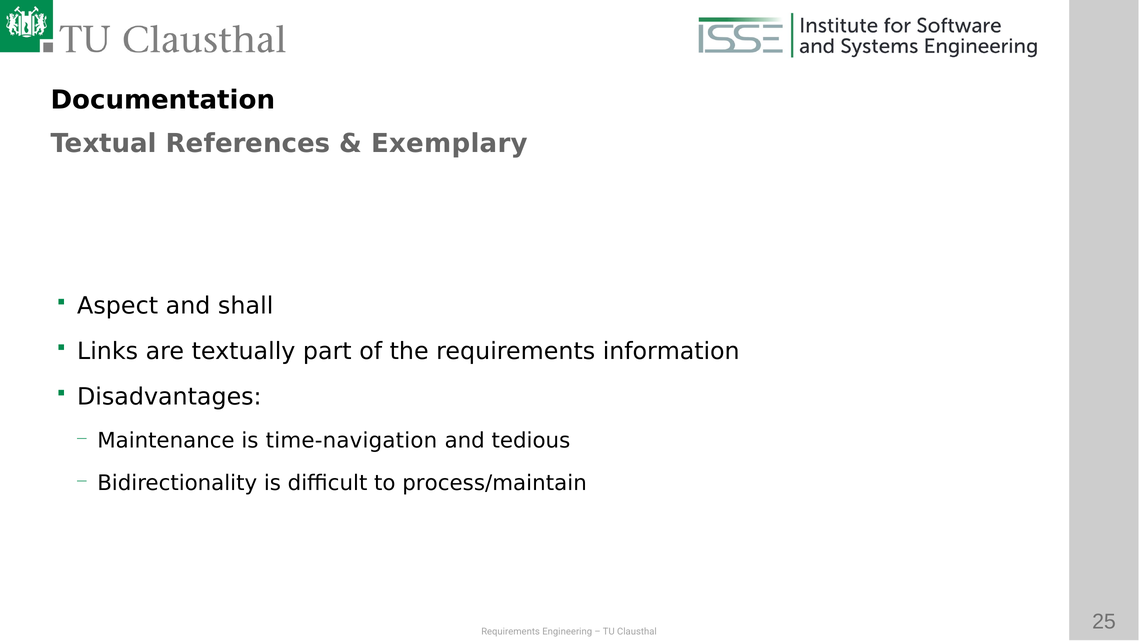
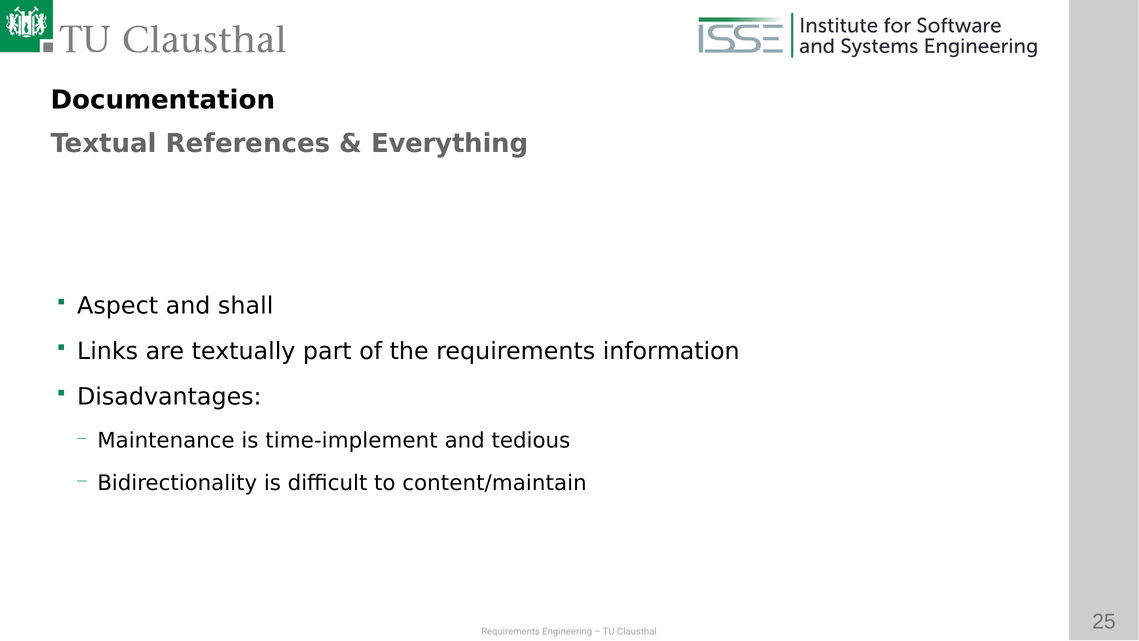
Exemplary: Exemplary -> Everything (450, 143)
time-navigation: time-navigation -> time-implement (352, 440)
process/maintain: process/maintain -> content/maintain (495, 483)
